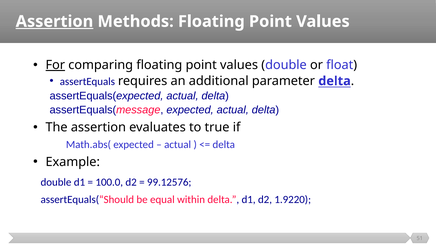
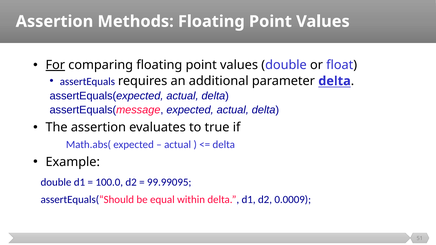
Assertion underline: present -> none (54, 21)
99.12576: 99.12576 -> 99.99095 (169, 183)
1.9220: 1.9220 -> 0.0009 (293, 200)
